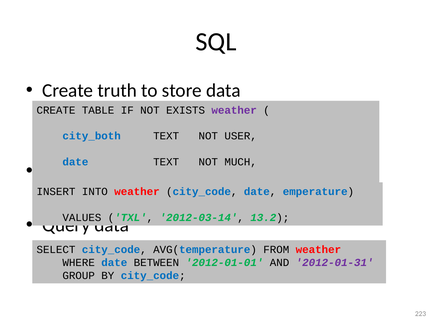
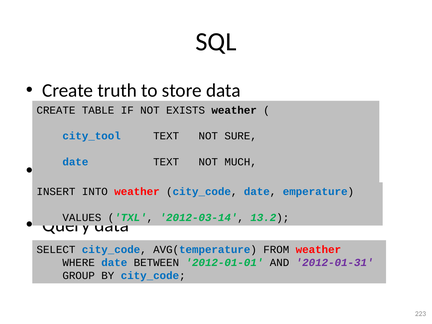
weather colour: purple -> black (234, 110)
city_both: city_both -> city_tool (92, 136)
USER: USER -> SURE (241, 136)
